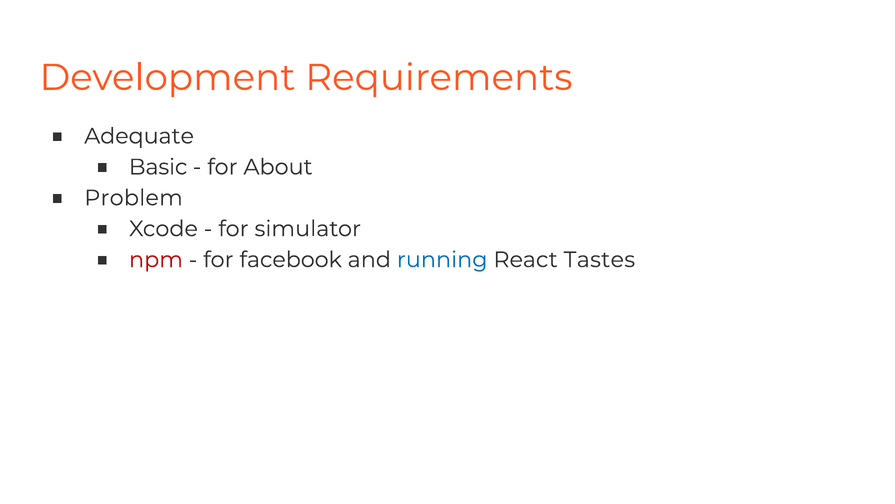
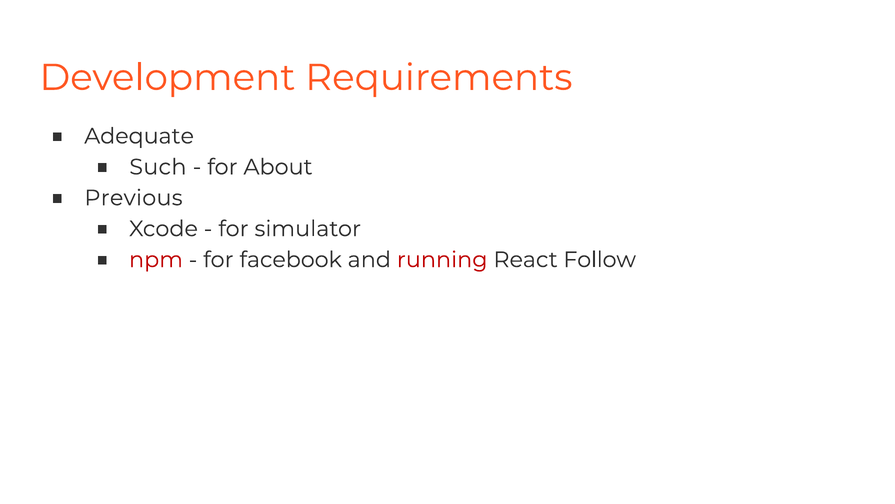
Basic: Basic -> Such (158, 167)
Problem: Problem -> Previous (134, 198)
running colour: blue -> red (442, 259)
Tastes: Tastes -> Follow (600, 259)
